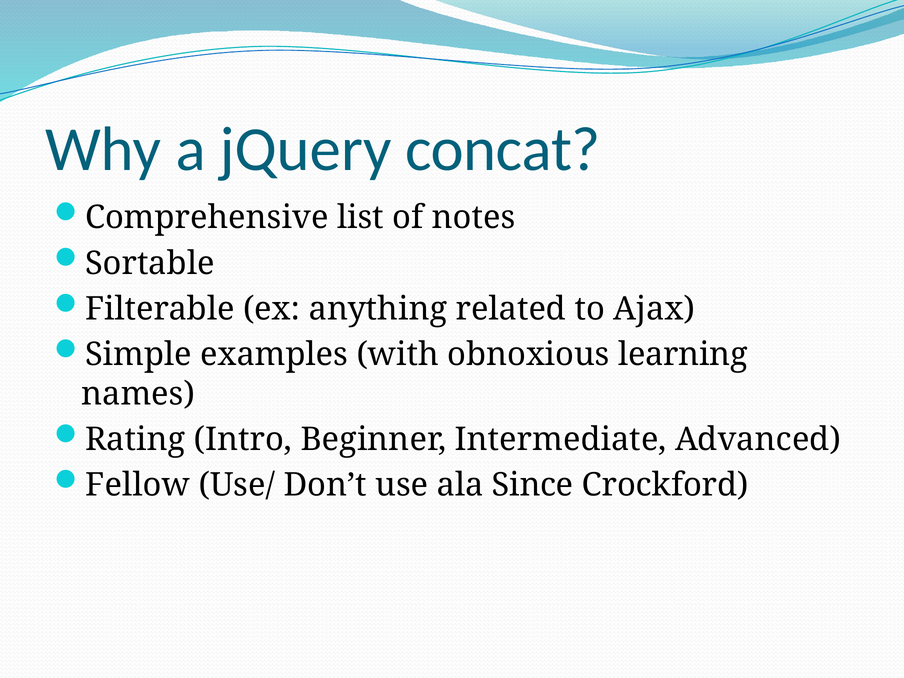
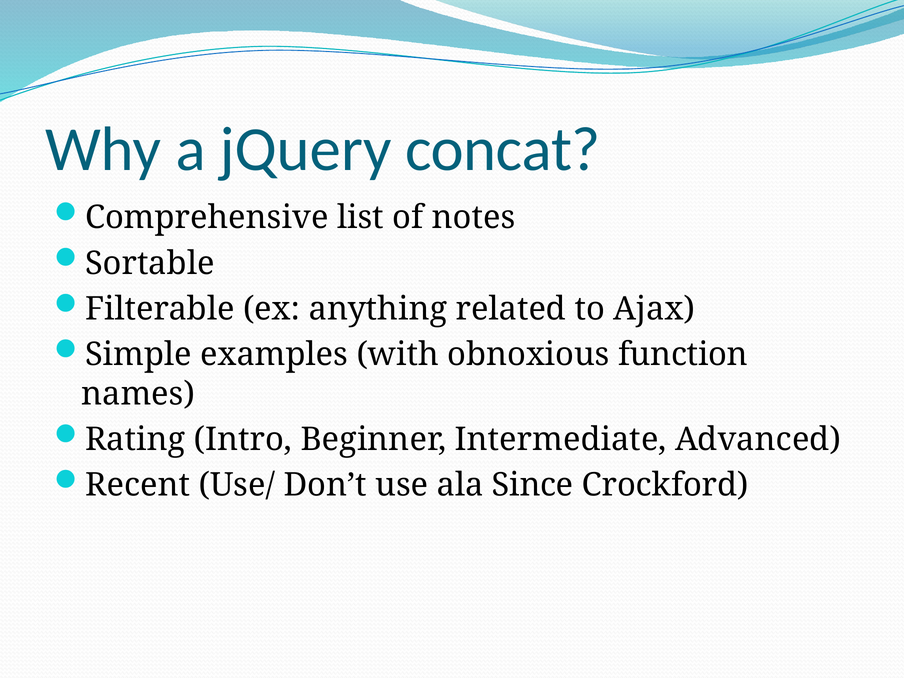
learning: learning -> function (683, 355)
Fellow: Fellow -> Recent (138, 485)
